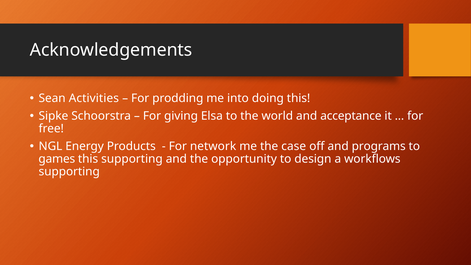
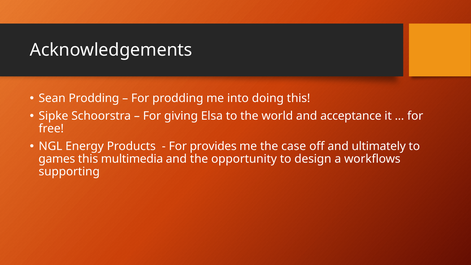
Sean Activities: Activities -> Prodding (94, 98)
network: network -> provides (213, 146)
programs: programs -> ultimately (379, 146)
this supporting: supporting -> multimedia (132, 159)
